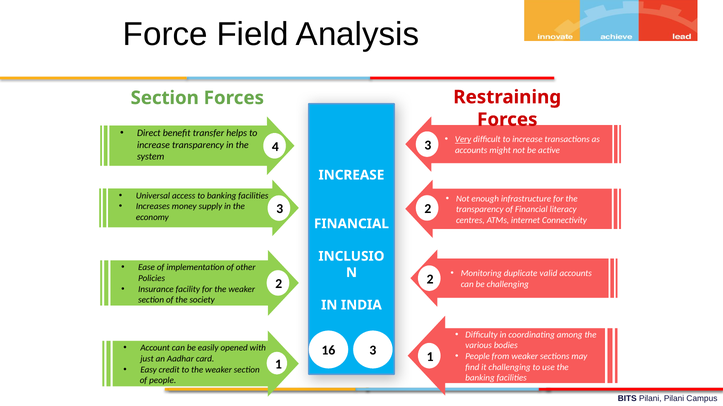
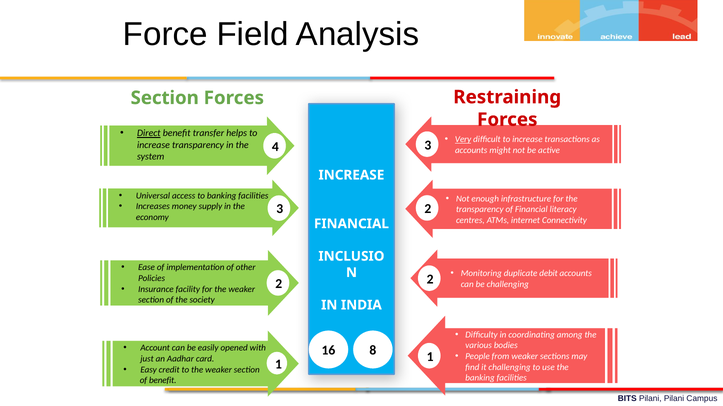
Direct underline: none -> present (149, 133)
valid: valid -> debit (549, 274)
16 3: 3 -> 8 (373, 351)
of people: people -> benefit (163, 381)
